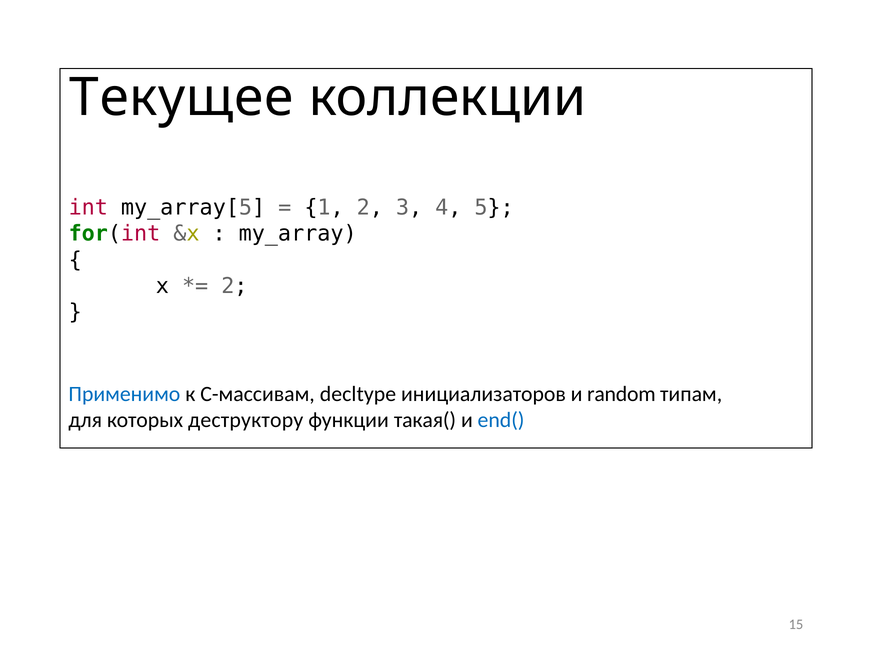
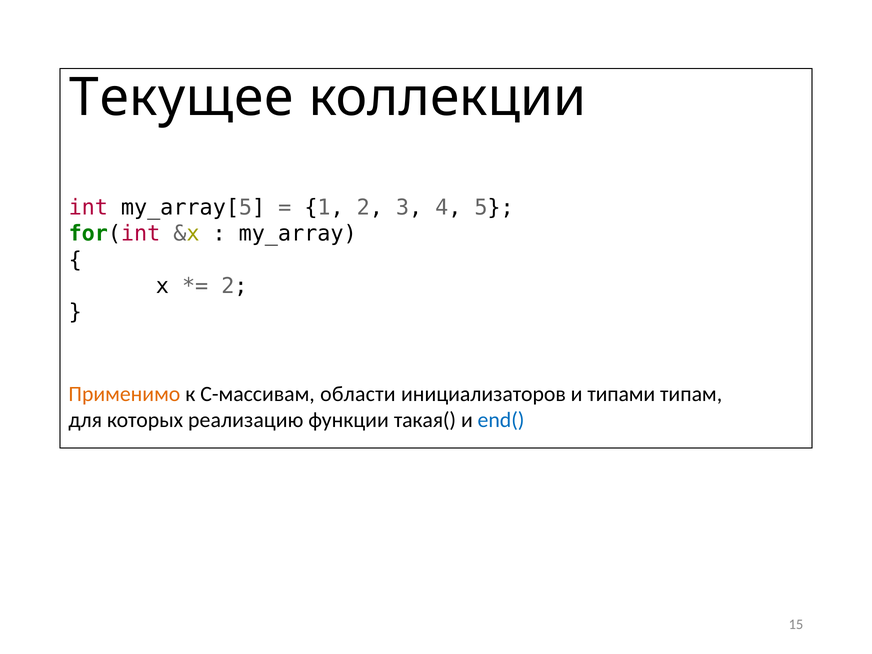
Применимо colour: blue -> orange (124, 394)
decltype: decltype -> области (358, 394)
random: random -> типами (621, 394)
деструктору: деструктору -> реализацию (246, 420)
